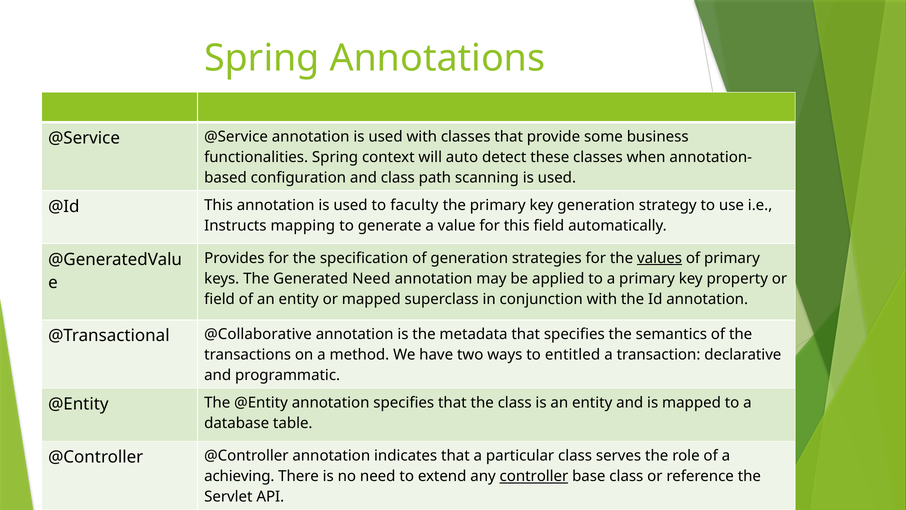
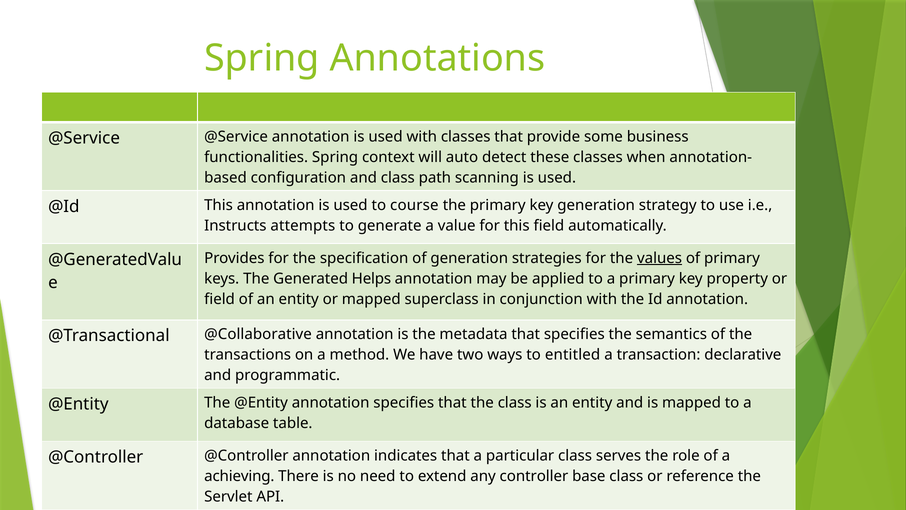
faculty: faculty -> course (414, 205)
mapping: mapping -> attempts (303, 225)
Generated Need: Need -> Helps (371, 278)
controller underline: present -> none (534, 476)
